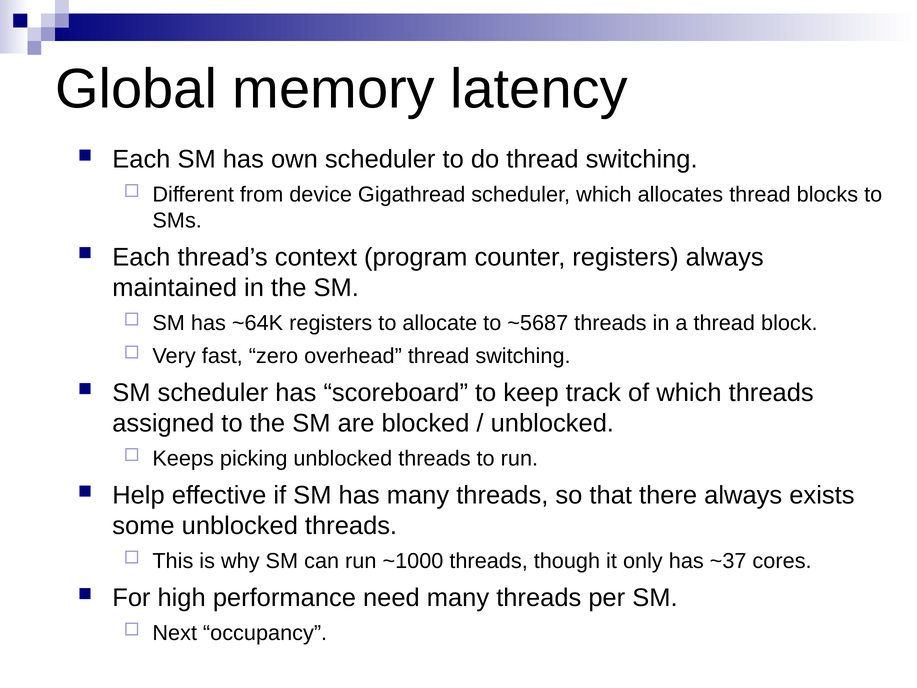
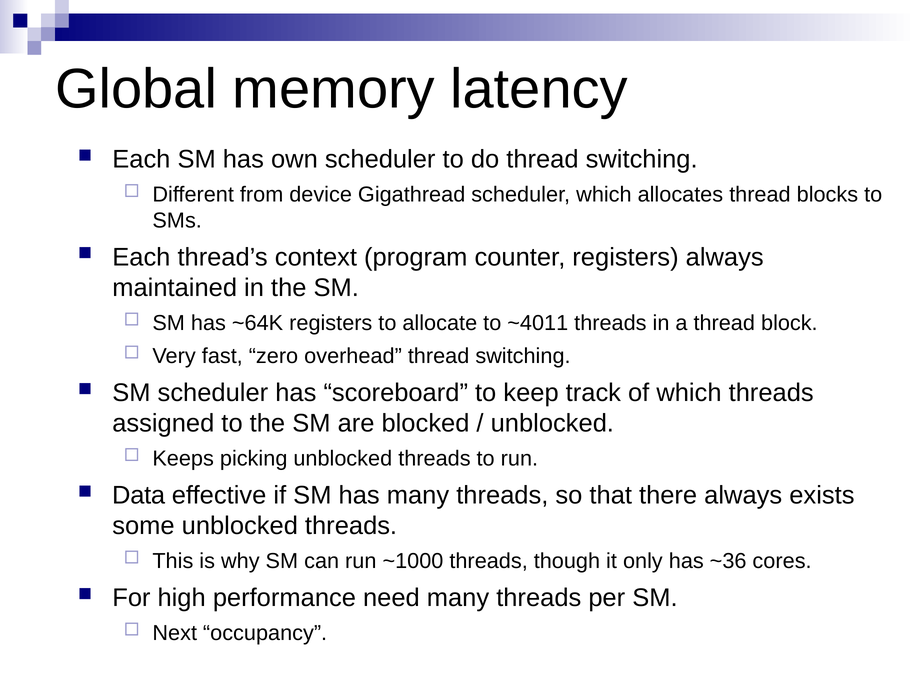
~5687: ~5687 -> ~4011 (538, 323)
Help: Help -> Data (139, 495)
~37: ~37 -> ~36 (728, 561)
